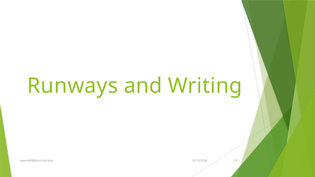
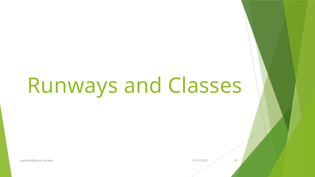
Writing: Writing -> Classes (205, 86)
